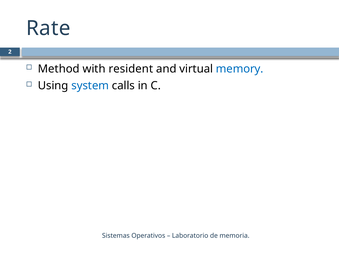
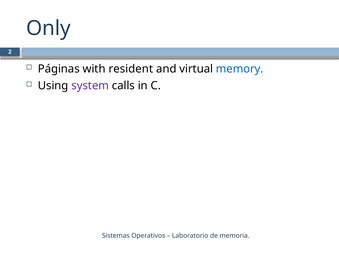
Rate: Rate -> Only (48, 28)
Method: Method -> Páginas (59, 69)
system colour: blue -> purple (90, 85)
